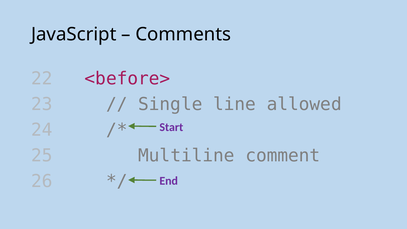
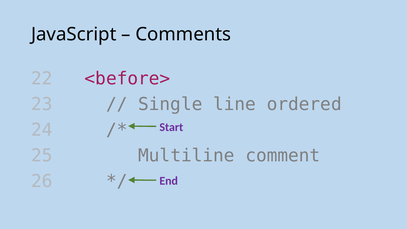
allowed: allowed -> ordered (304, 104)
